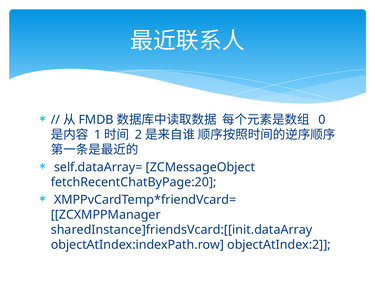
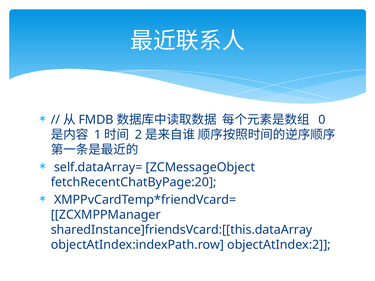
sharedInstance]friendsVcard:[[init.dataArray: sharedInstance]friendsVcard:[[init.dataArray -> sharedInstance]friendsVcard:[[this.dataArray (182, 230)
